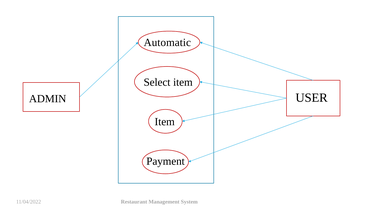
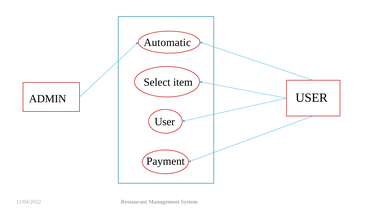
Item: Item -> User (165, 122)
